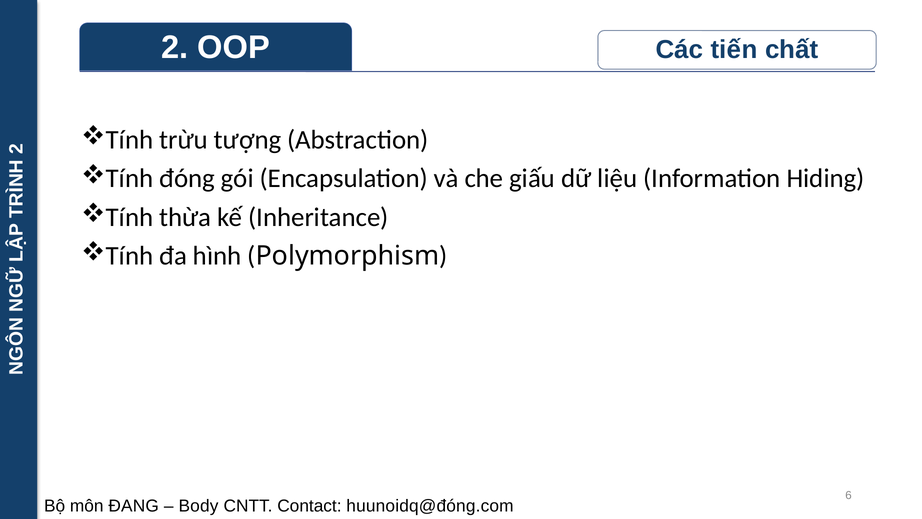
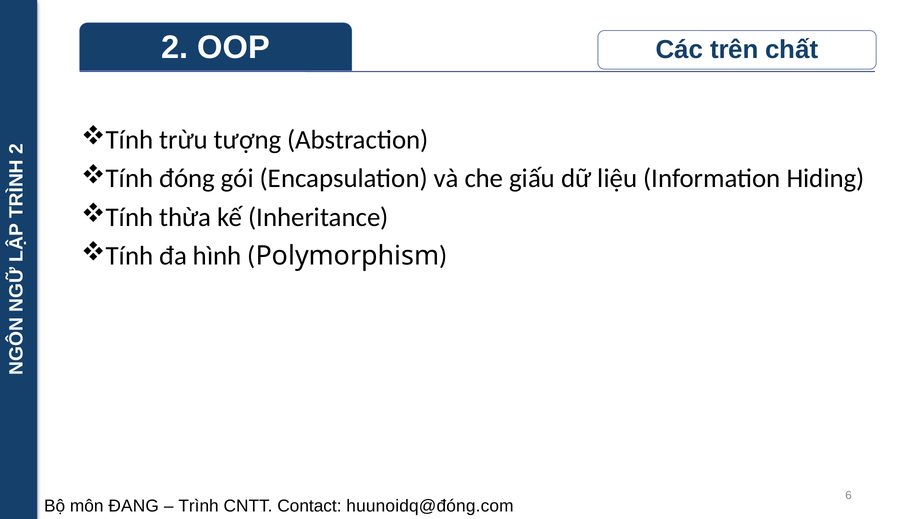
tiến: tiến -> trên (734, 50)
Body: Body -> Trình (199, 506)
